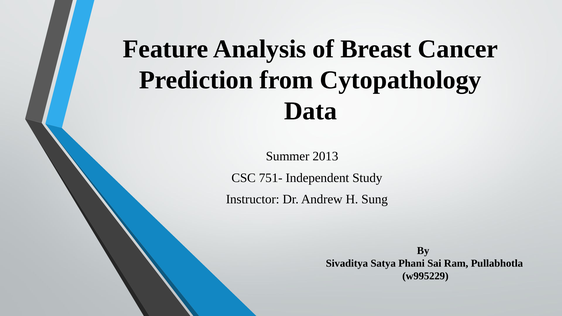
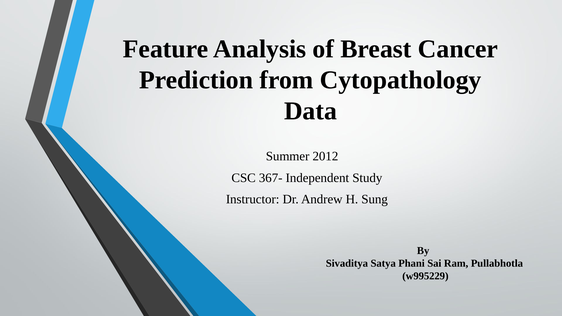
2013: 2013 -> 2012 (325, 156)
751-: 751- -> 367- (271, 178)
